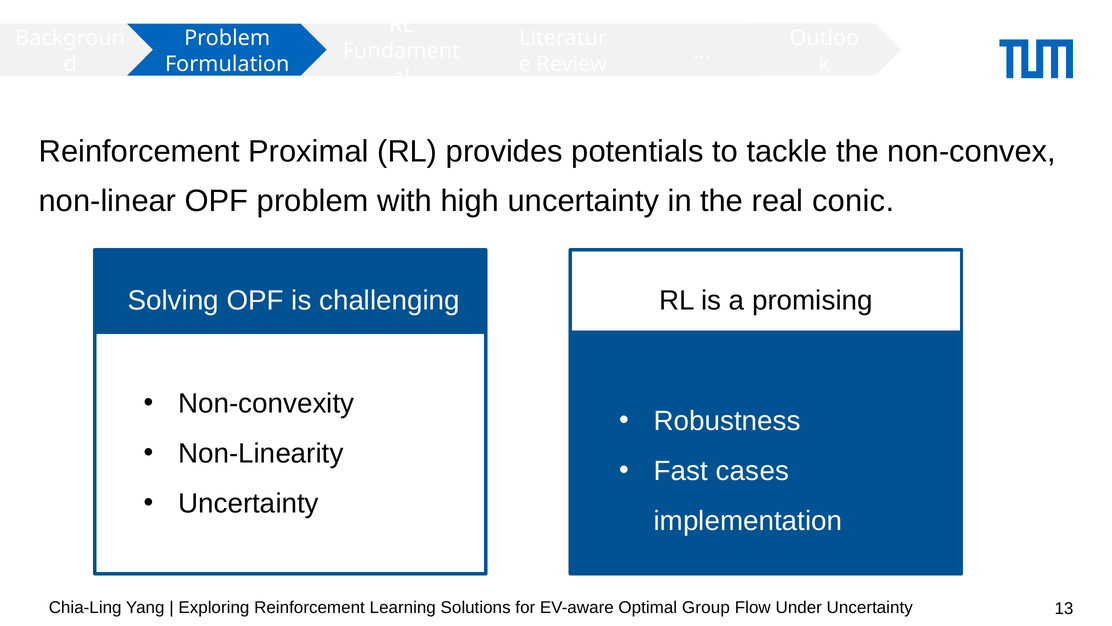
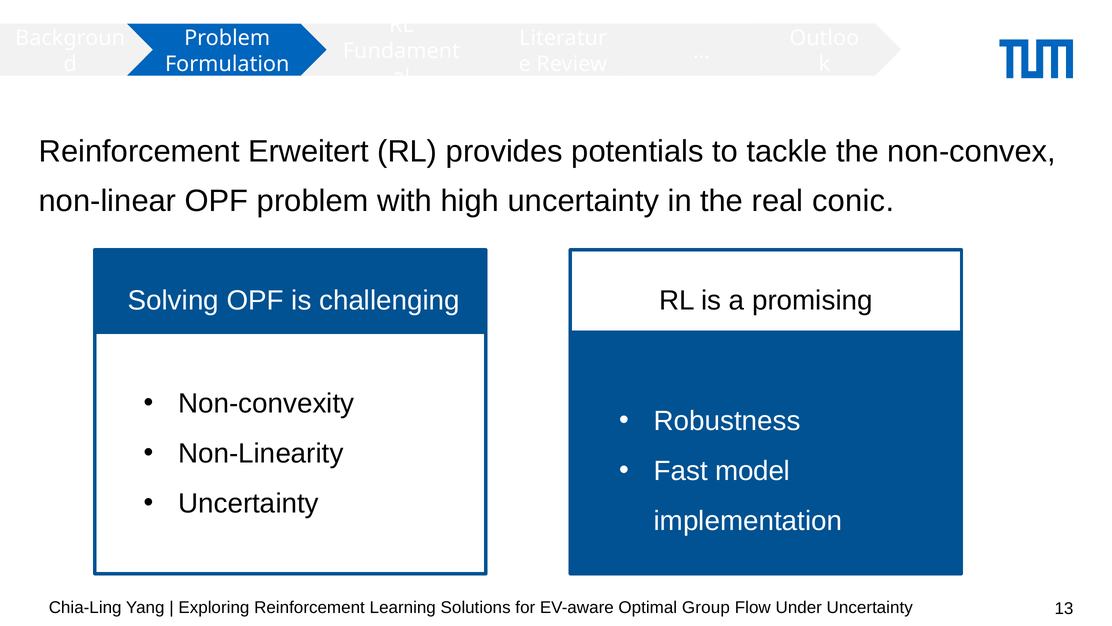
Proximal: Proximal -> Erweitert (309, 151)
cases: cases -> model (753, 471)
